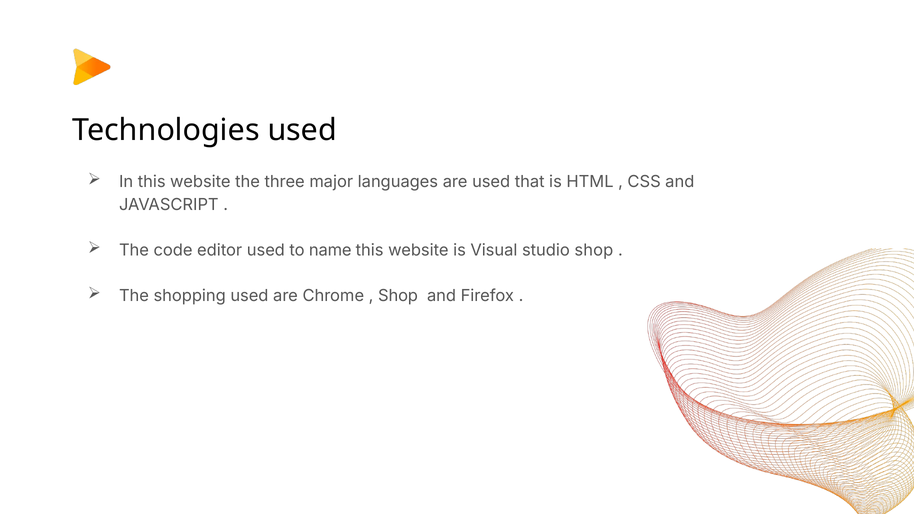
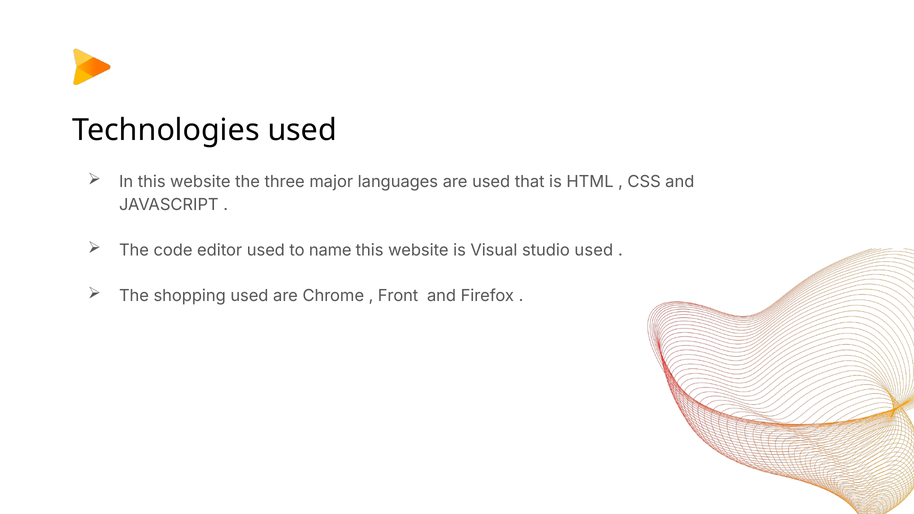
studio shop: shop -> used (594, 250)
Shop: Shop -> Front (398, 296)
